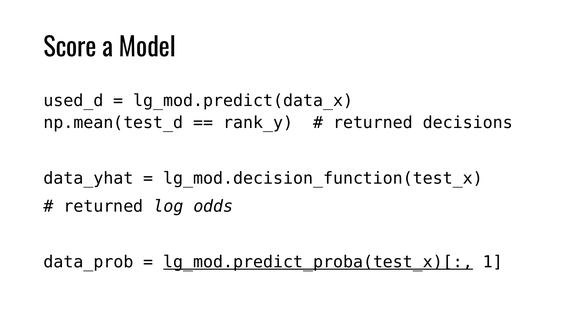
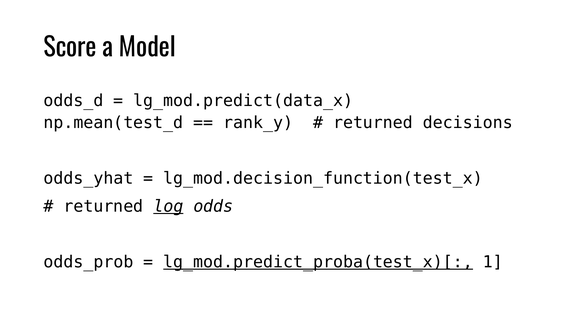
used_d: used_d -> odds_d (73, 101)
data_yhat: data_yhat -> odds_yhat (88, 179)
log underline: none -> present (168, 207)
data_prob: data_prob -> odds_prob (88, 262)
